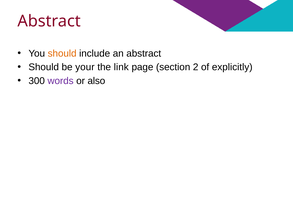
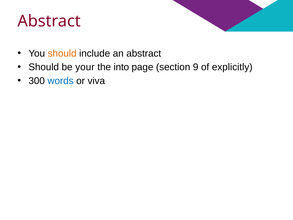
link: link -> into (121, 67)
2: 2 -> 9 (196, 67)
words colour: purple -> blue (61, 81)
also: also -> viva (96, 81)
